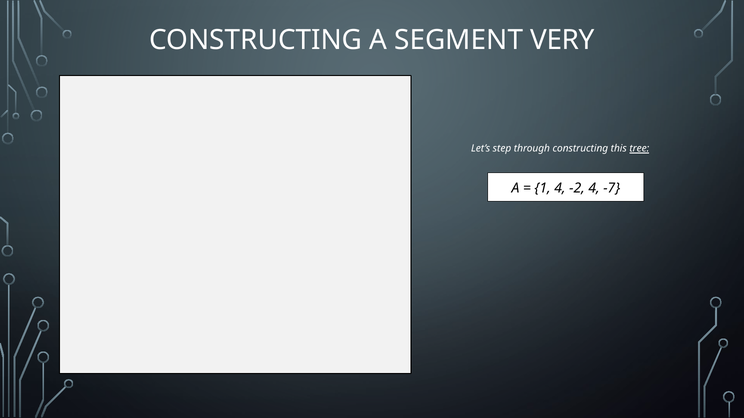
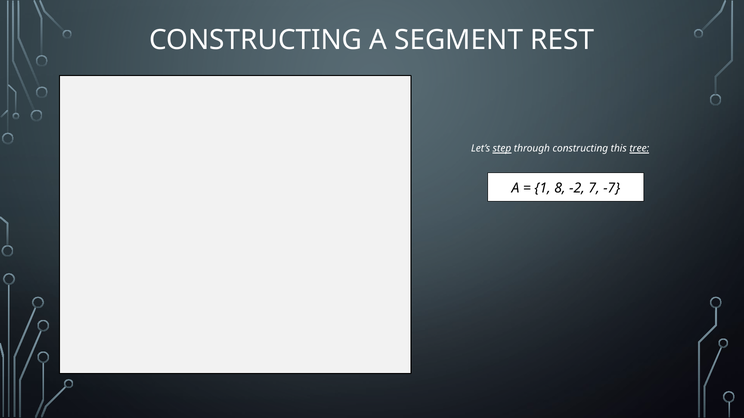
VERY: VERY -> REST (562, 40)
step underline: none -> present (502, 149)
1 4: 4 -> 8 (560, 188)
-2 4: 4 -> 7 (594, 188)
